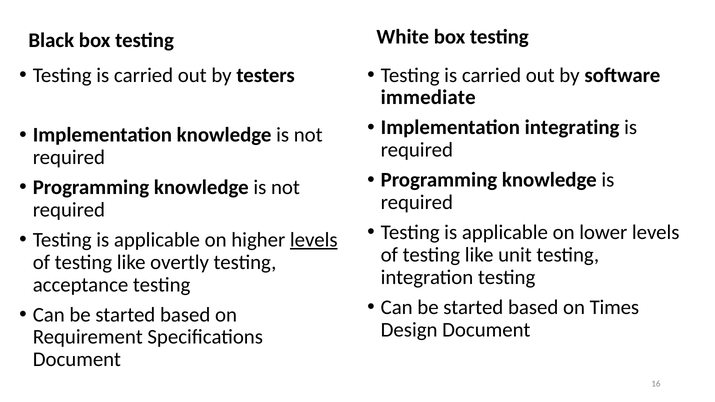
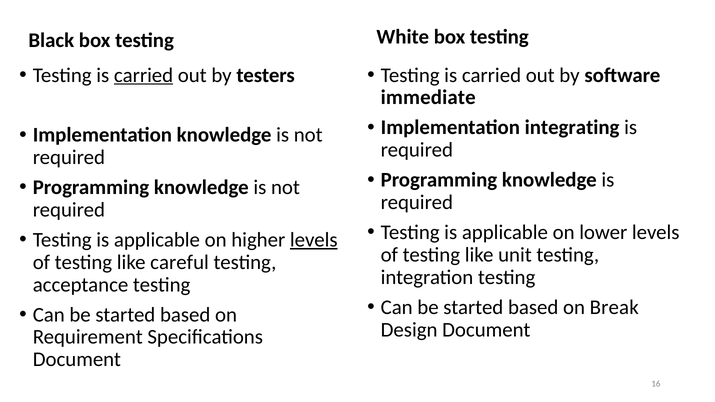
carried underline: none -> present (144, 75)
overtly: overtly -> careful (180, 262)
Times: Times -> Break (614, 307)
